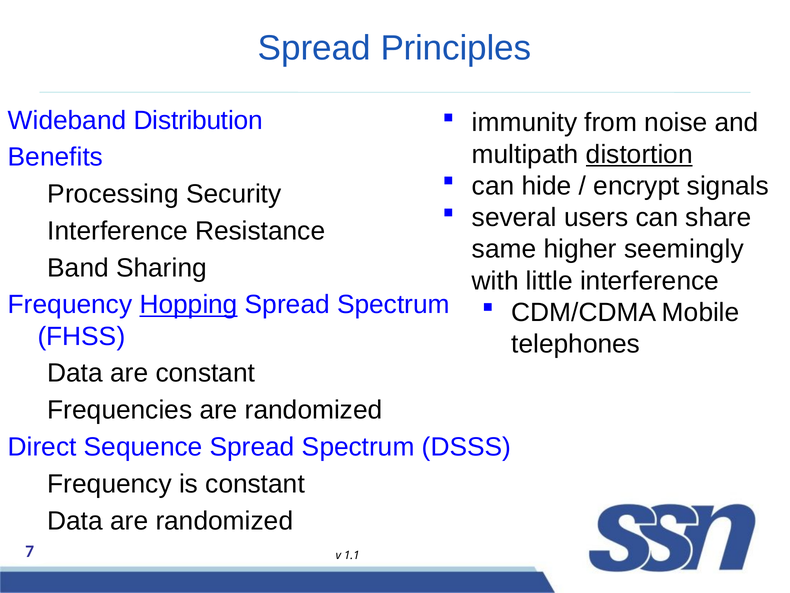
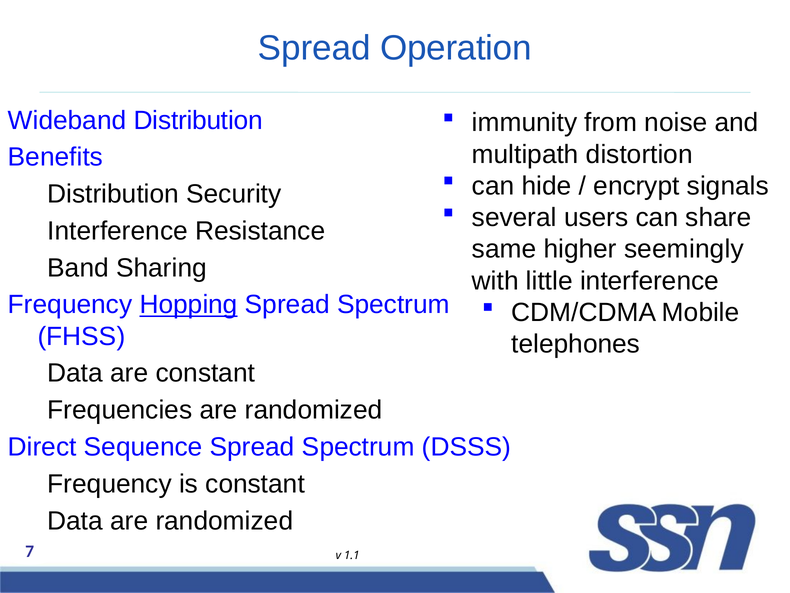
Principles: Principles -> Operation (456, 48)
distortion underline: present -> none (639, 154)
Processing: Processing -> Distribution (113, 194)
